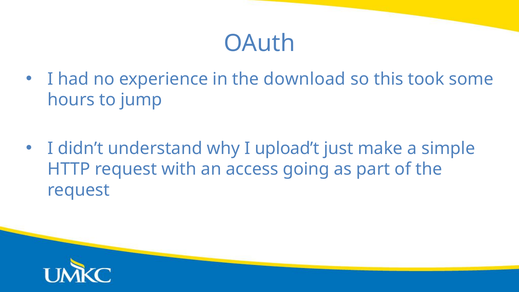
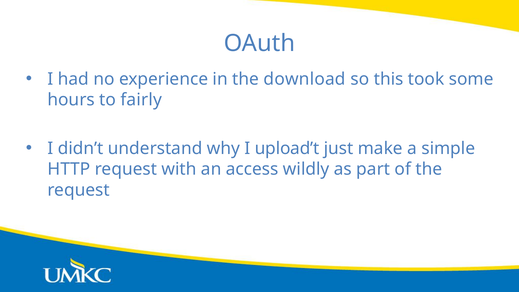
jump: jump -> fairly (141, 100)
going: going -> wildly (306, 169)
